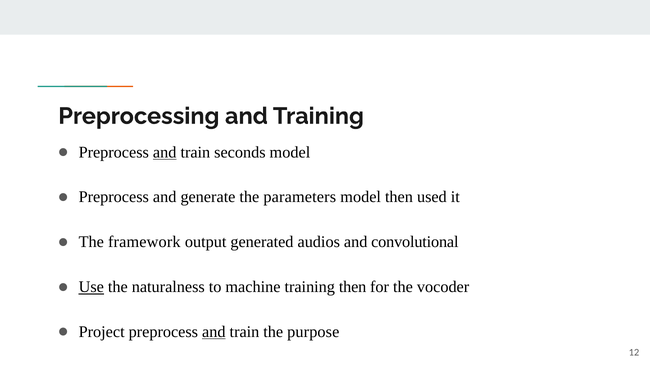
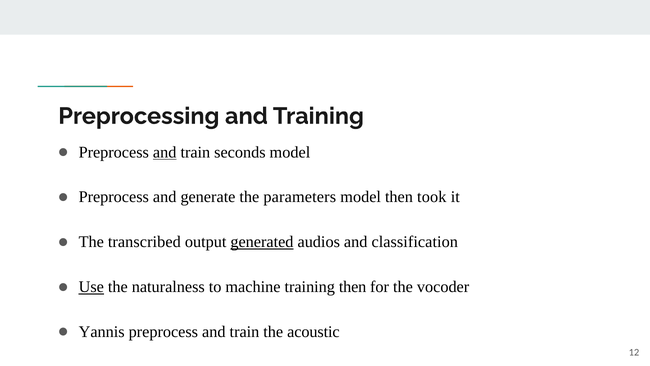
used: used -> took (432, 197)
framework: framework -> transcribed (144, 242)
generated underline: none -> present (262, 242)
convolutional: convolutional -> classification (415, 242)
Project: Project -> Yannis (102, 331)
and underline: present -> none (214, 331)
purpose: purpose -> acoustic (313, 331)
